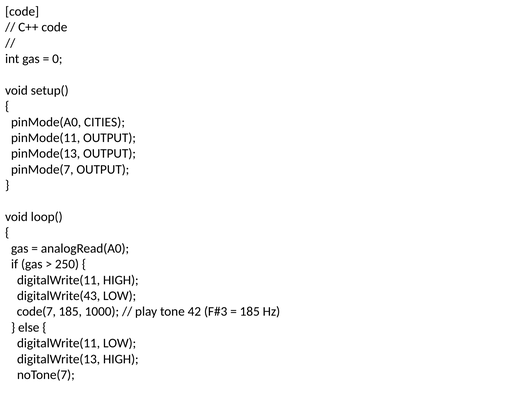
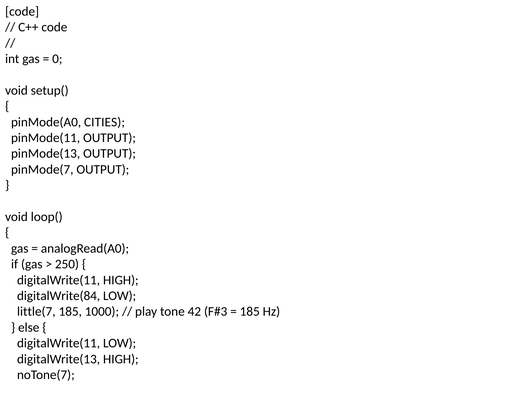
digitalWrite(43: digitalWrite(43 -> digitalWrite(84 (59, 296)
code(7: code(7 -> little(7 (36, 312)
